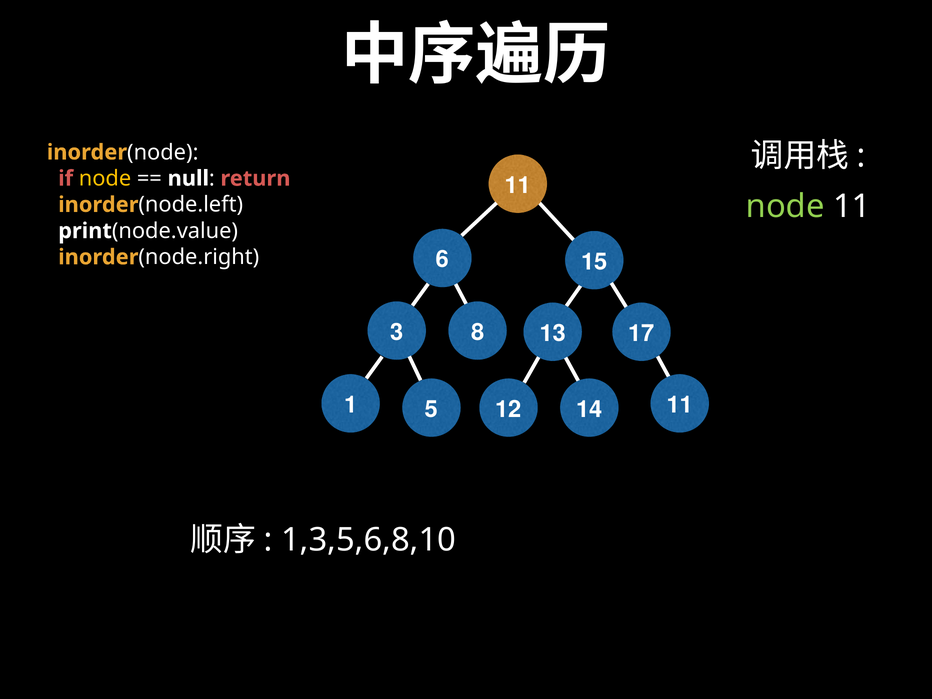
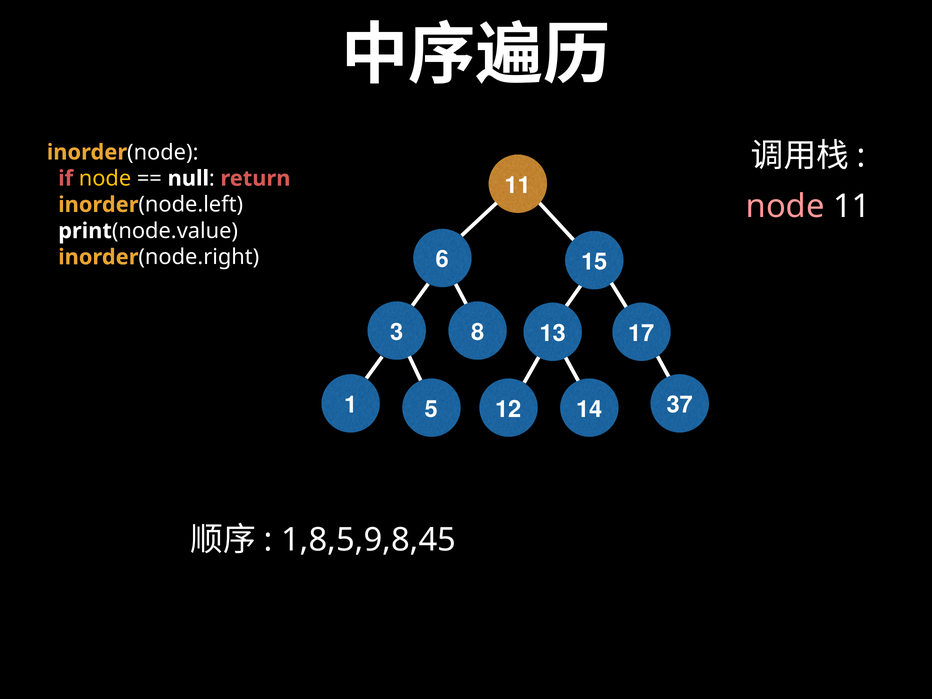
node colour: light green -> pink (785, 206)
11: 11 -> 37 (680, 405)
1,3,5,6,8,10: 1,3,5,6,8,10 -> 1,8,5,9,8,45 (369, 540)
